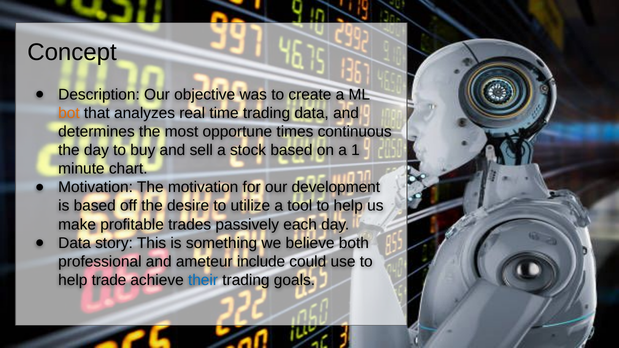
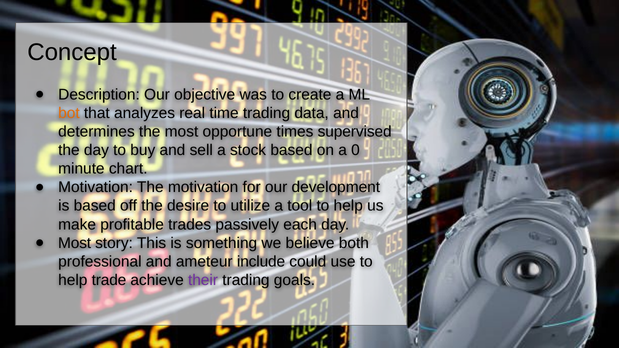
continuous: continuous -> supervised (355, 132)
1: 1 -> 0 (355, 150)
Data: Data -> Most (75, 243)
their colour: blue -> purple (203, 280)
